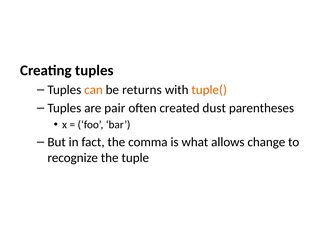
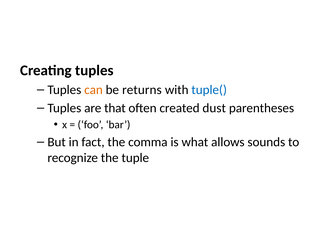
tuple( colour: orange -> blue (209, 90)
pair: pair -> that (115, 108)
change: change -> sounds (266, 142)
